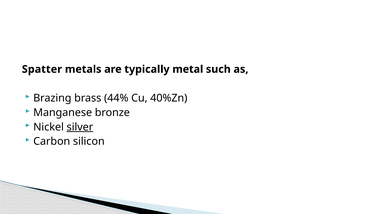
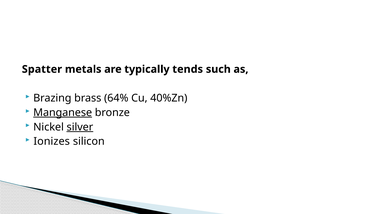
metal: metal -> tends (188, 69)
44%: 44% -> 64% (116, 98)
Manganese underline: none -> present (63, 113)
Carbon: Carbon -> Ionizes (52, 142)
